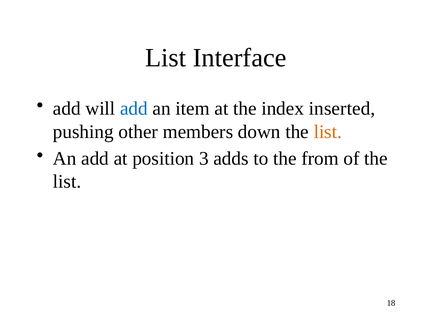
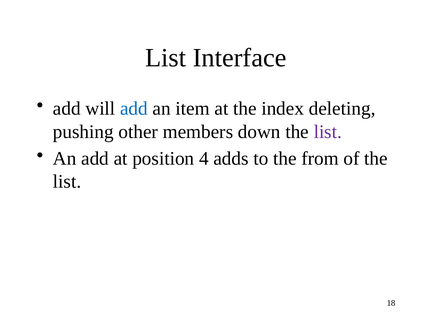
inserted: inserted -> deleting (342, 109)
list colour: orange -> purple (328, 132)
3: 3 -> 4 (204, 159)
